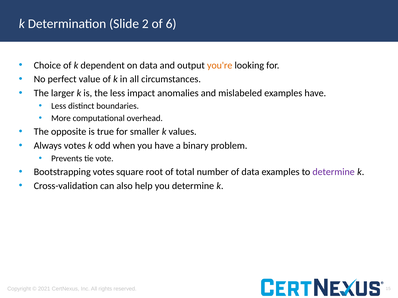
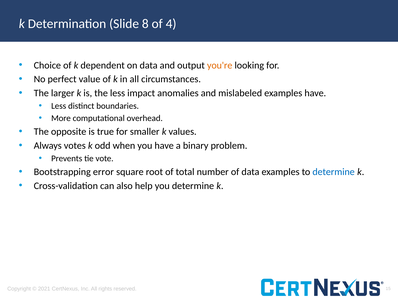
2: 2 -> 8 (145, 24)
6: 6 -> 4 (171, 24)
Bootstrapping votes: votes -> error (103, 172)
determine colour: purple -> blue (334, 172)
